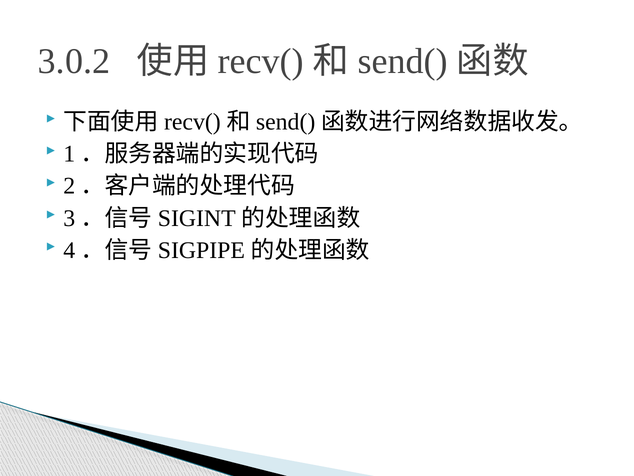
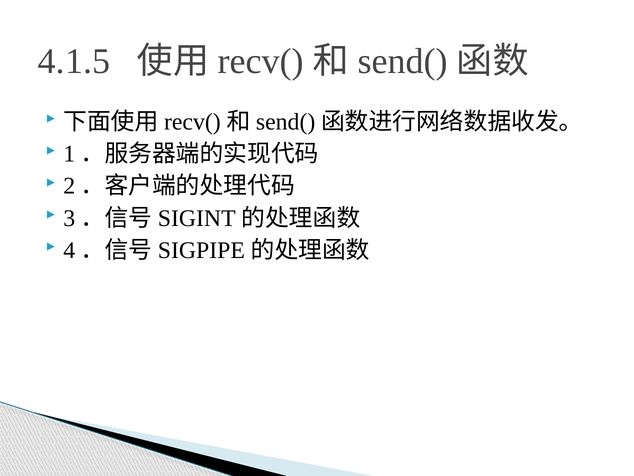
3.0.2: 3.0.2 -> 4.1.5 (74, 61)
